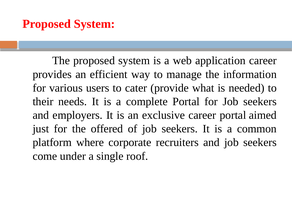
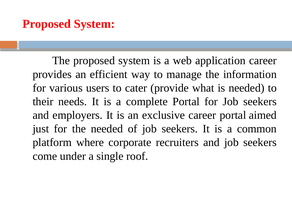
the offered: offered -> needed (107, 129)
